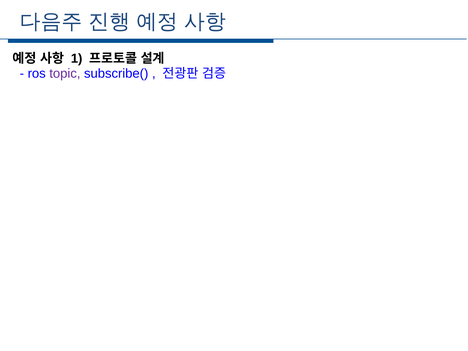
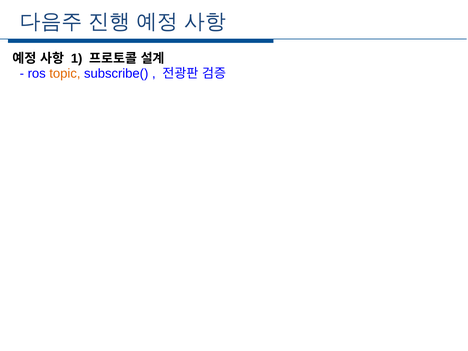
topic colour: purple -> orange (65, 74)
